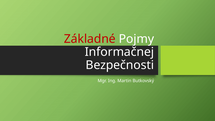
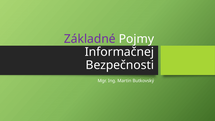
Základné colour: red -> purple (90, 39)
